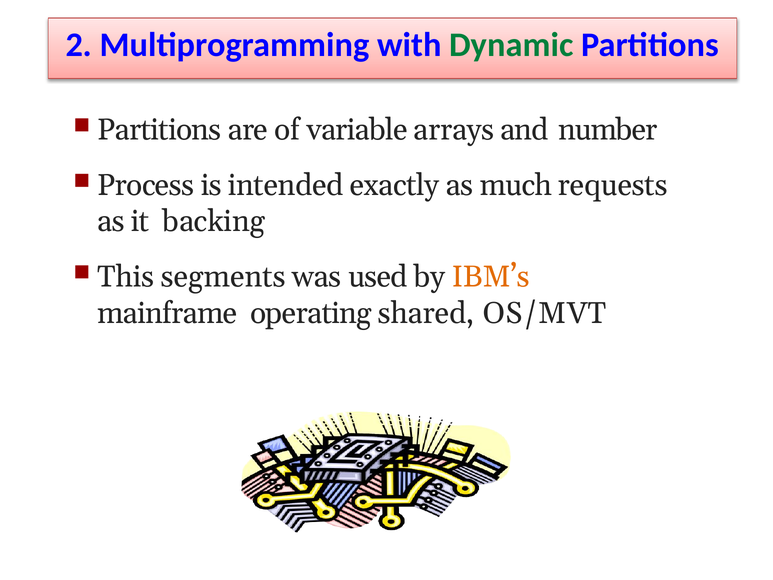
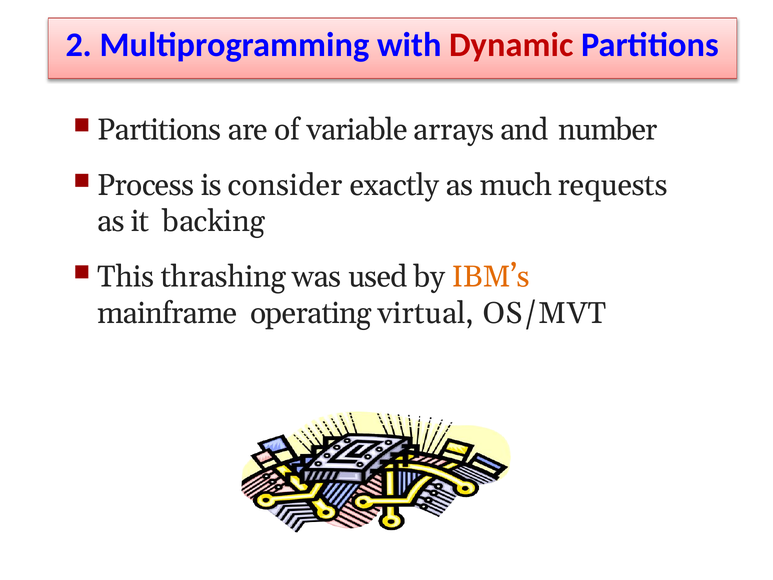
Dynamic colour: green -> red (511, 45)
intended: intended -> consider (285, 185)
segments: segments -> thrashing (223, 277)
shared: shared -> virtual (426, 313)
